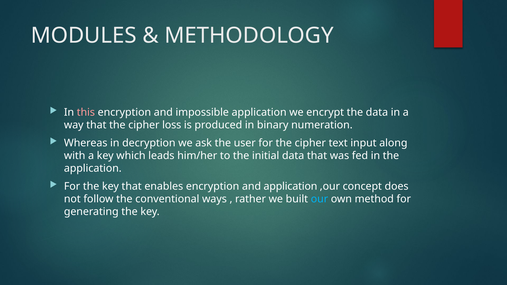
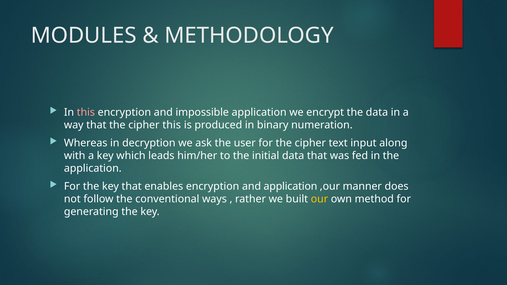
cipher loss: loss -> this (172, 125)
concept: concept -> manner (362, 186)
our colour: light blue -> yellow (319, 199)
